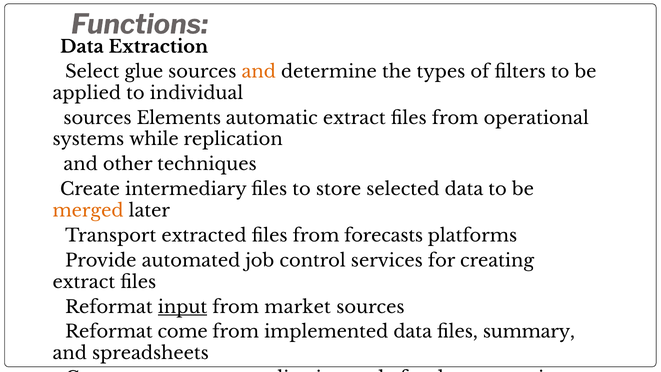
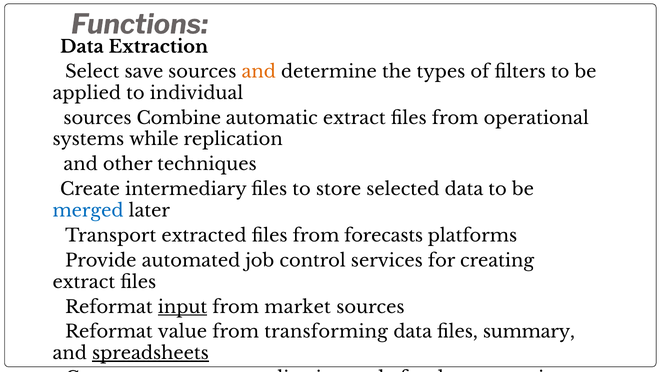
glue: glue -> save (144, 72)
sources Elements: Elements -> Combine (179, 118)
merged colour: orange -> blue (88, 211)
come: come -> value (182, 332)
implemented: implemented -> transforming (326, 332)
spreadsheets underline: none -> present (150, 353)
